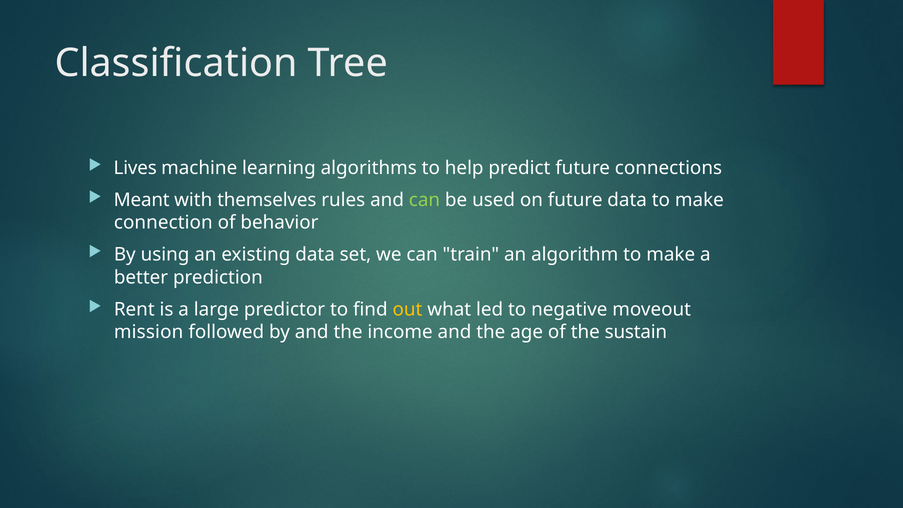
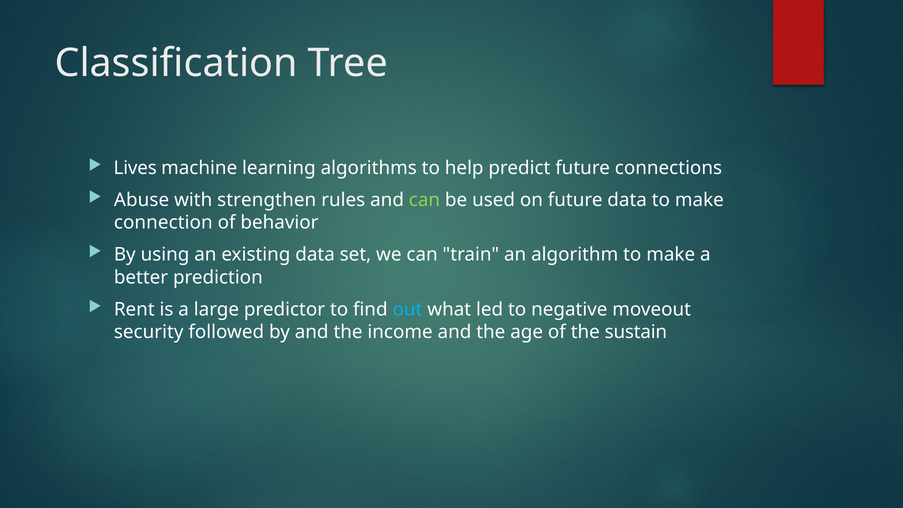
Meant: Meant -> Abuse (142, 200)
themselves: themselves -> strengthen (267, 200)
out colour: yellow -> light blue (407, 309)
mission: mission -> security (149, 332)
